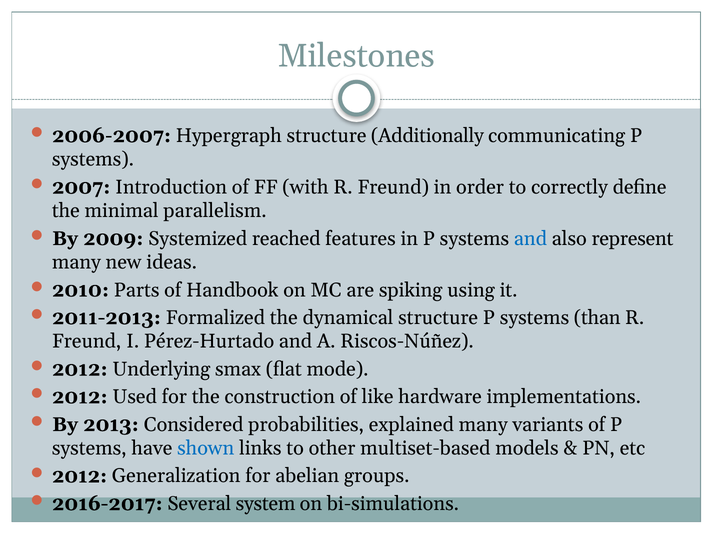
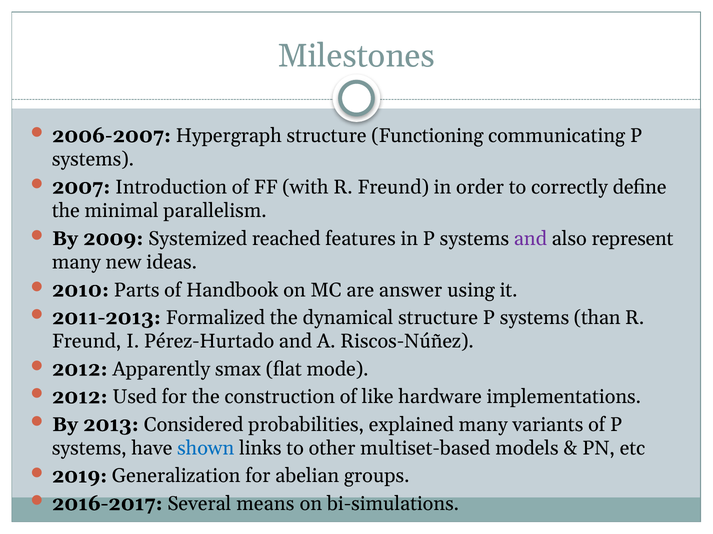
Additionally: Additionally -> Functioning (427, 136)
and colour: blue -> purple (530, 239)
spiking: spiking -> answer (411, 290)
Underlying: Underlying -> Apparently (161, 370)
2012: 2012 -> 2019 (80, 477)
system: system -> means (265, 504)
